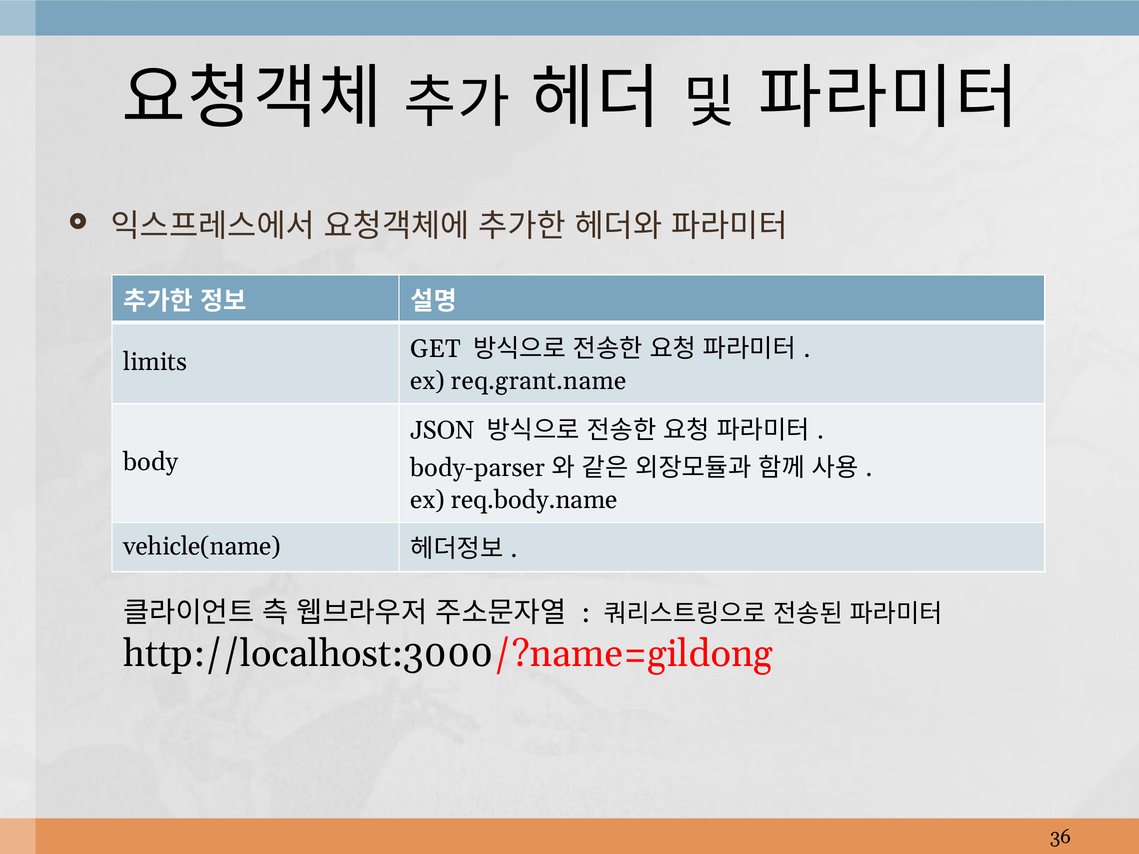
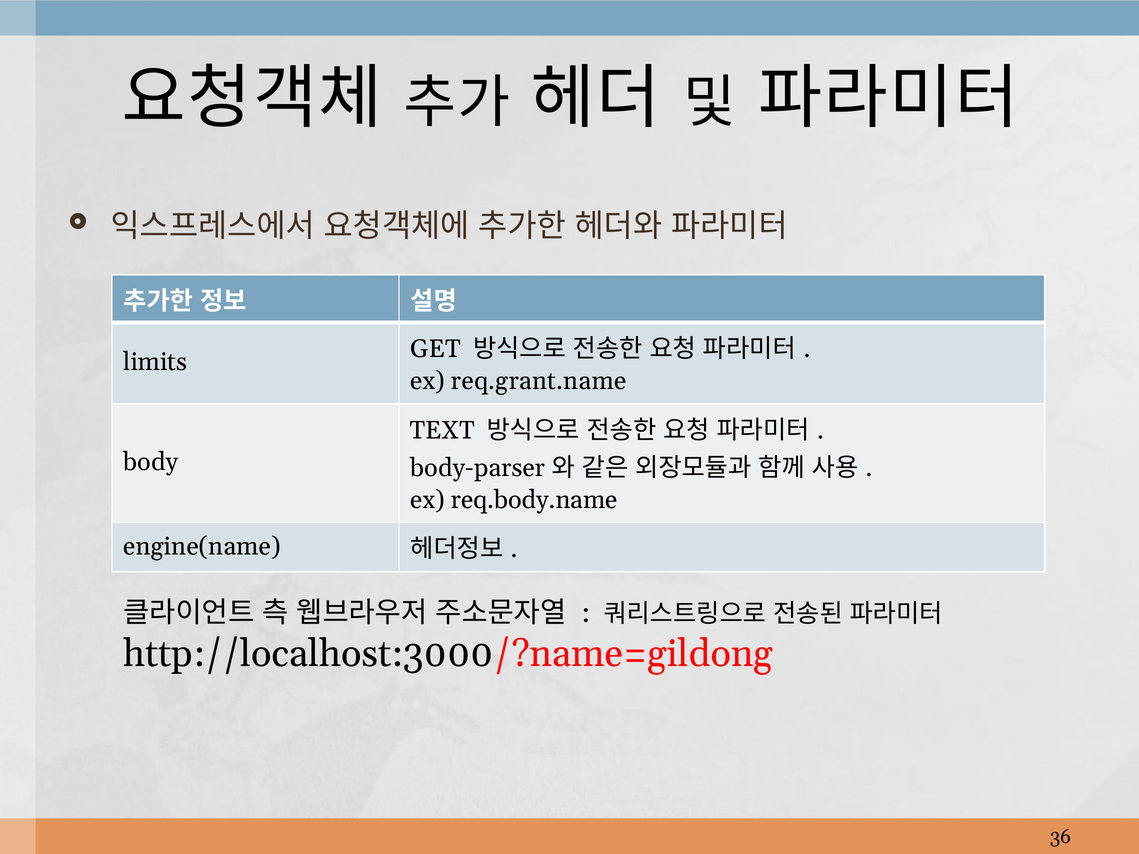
JSON: JSON -> TEXT (442, 430)
vehicle(name: vehicle(name -> engine(name (202, 546)
